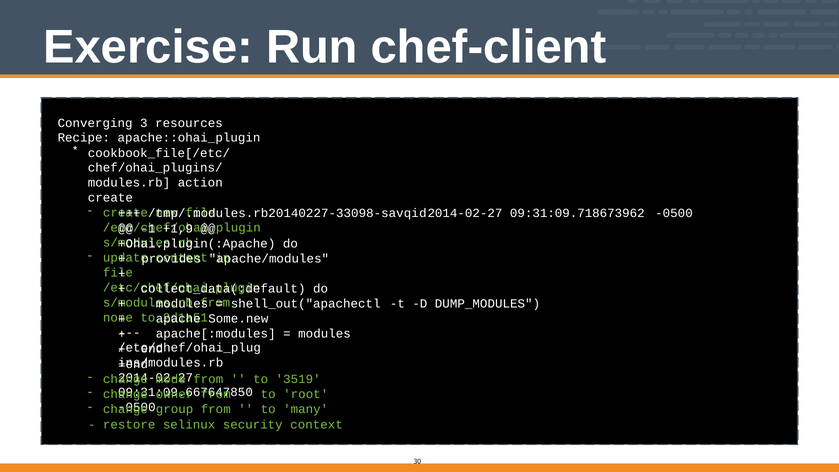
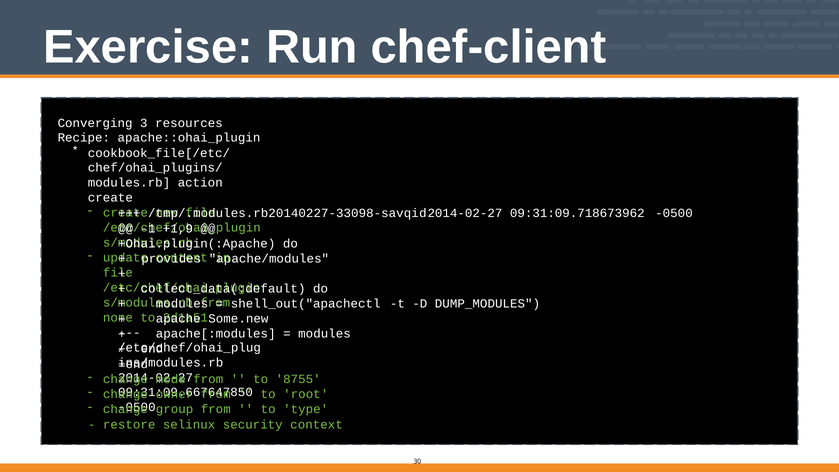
3519: 3519 -> 8755 (298, 379)
many: many -> type (306, 409)
